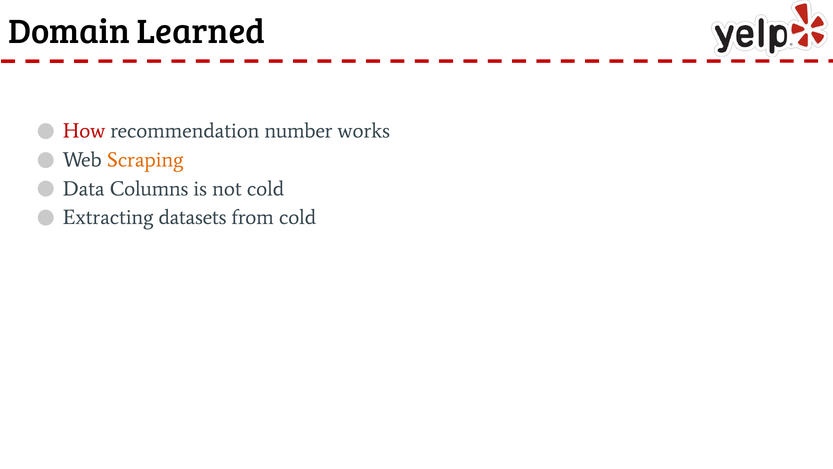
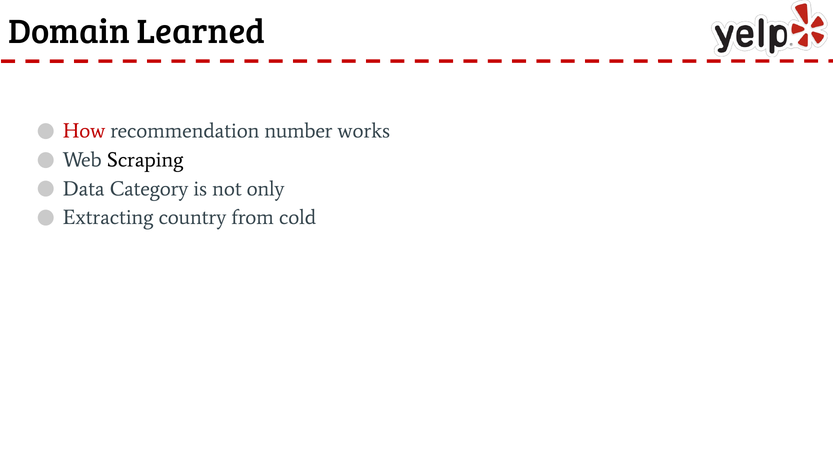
Scraping colour: orange -> black (145, 160)
Columns: Columns -> Category (149, 188)
not cold: cold -> only (266, 188)
datasets: datasets -> country (192, 217)
